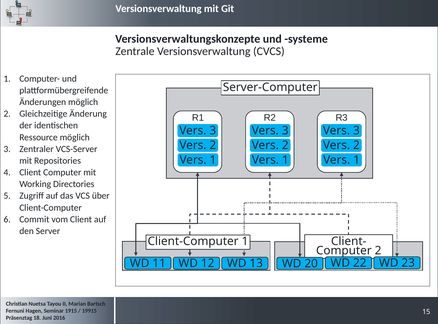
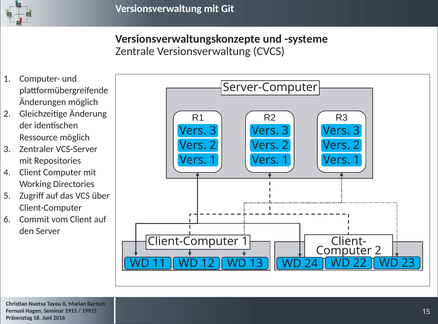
20: 20 -> 24 (311, 263)
